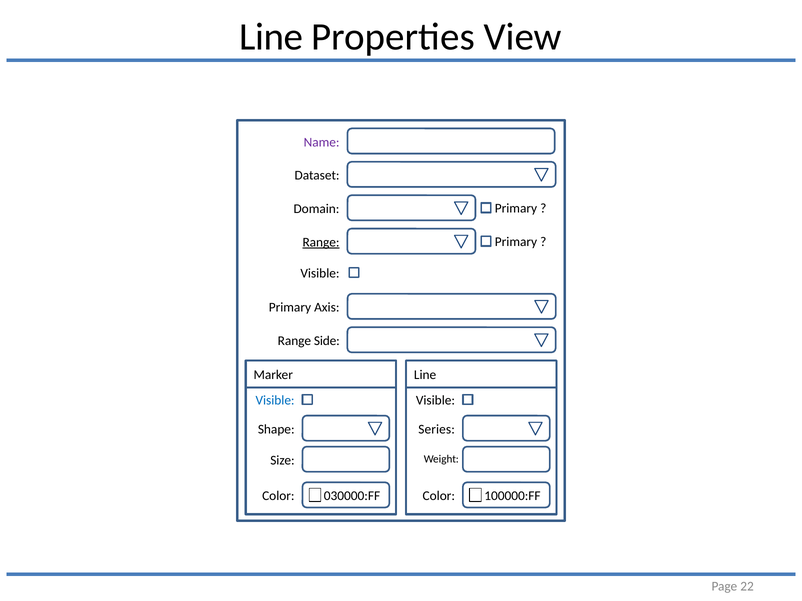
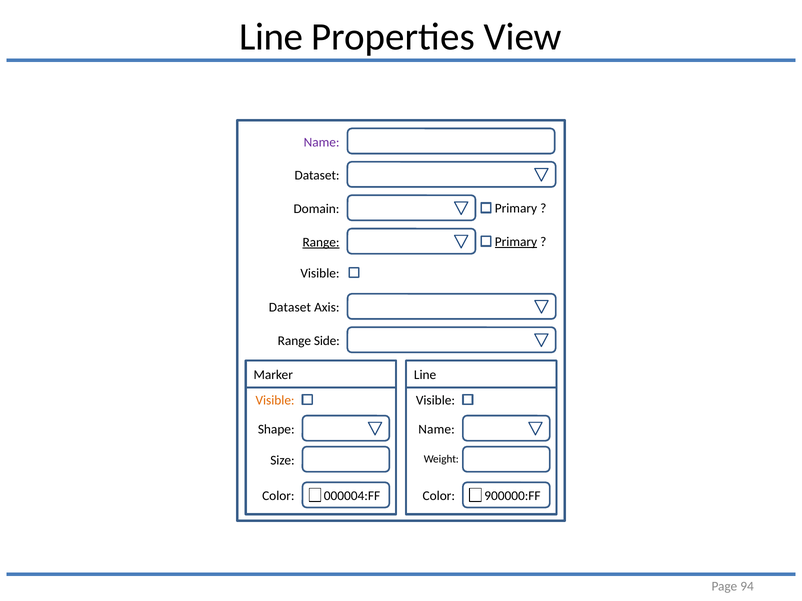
Primary underline: none -> present (516, 242)
Primary: Primary -> Dataset (290, 308)
Visible colour: blue -> orange (275, 401)
Series: Series -> Name (437, 430)
030000:FF: 030000:FF -> 000004:FF (352, 496)
100000:FF: 100000:FF -> 900000:FF (512, 496)
22: 22 -> 94 (747, 587)
